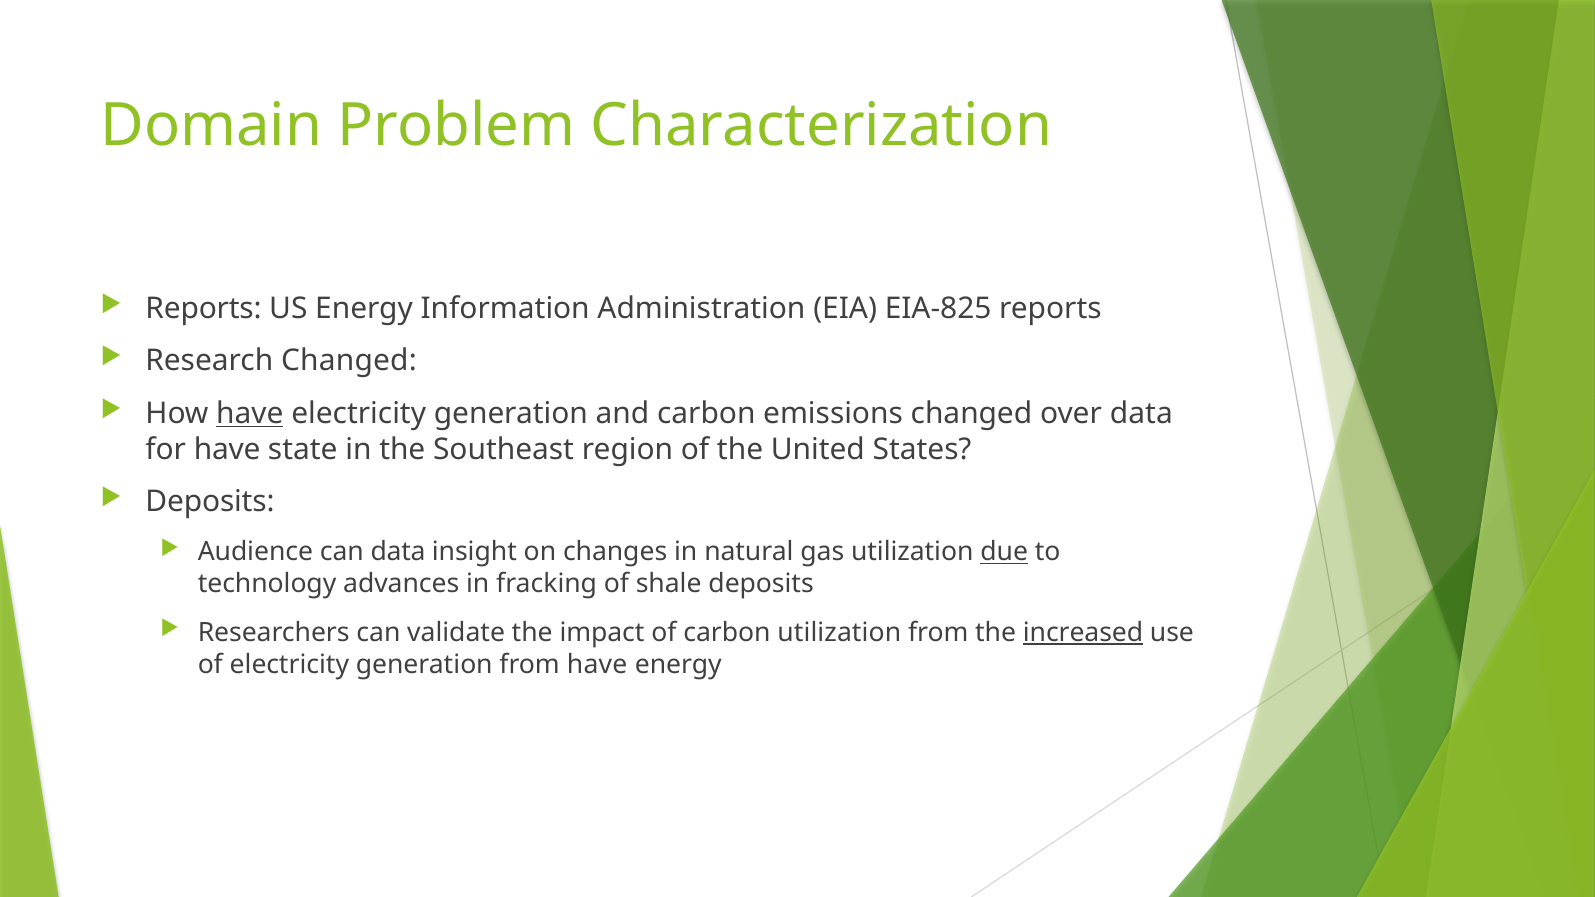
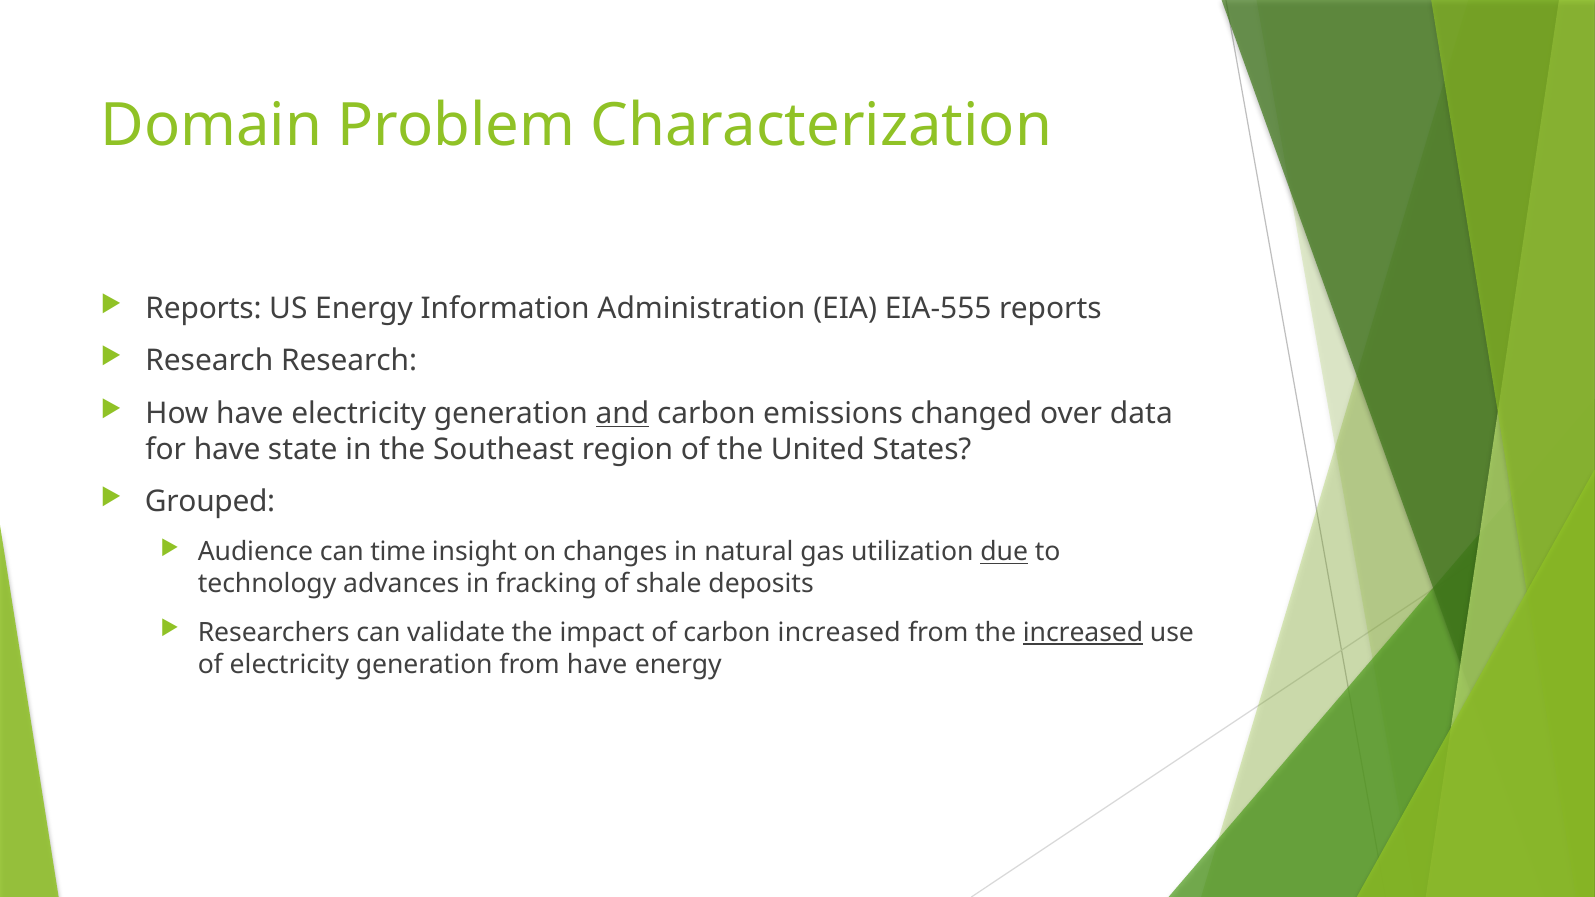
EIA-825: EIA-825 -> EIA-555 (938, 309)
Research Changed: Changed -> Research (349, 361)
have underline: present -> none (250, 414)
and underline: none -> present (622, 414)
Deposits: Deposits -> Grouped (210, 502)
can data: data -> time (398, 552)
carbon utilization: utilization -> increased (839, 633)
